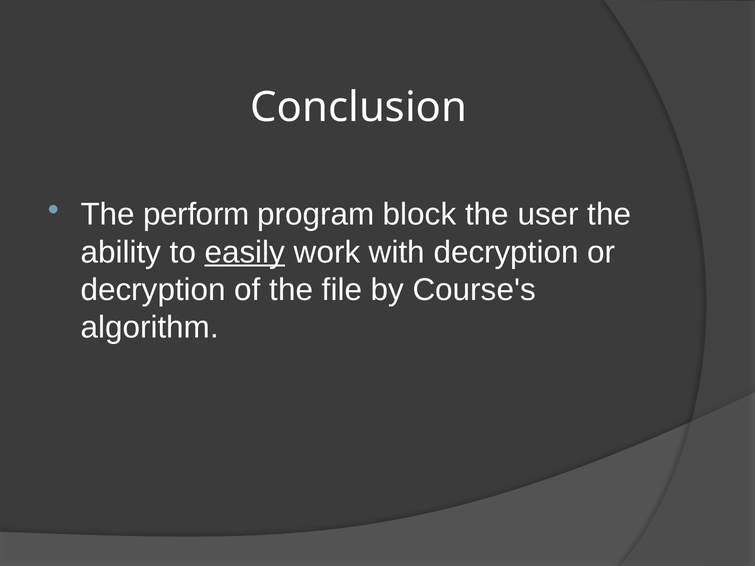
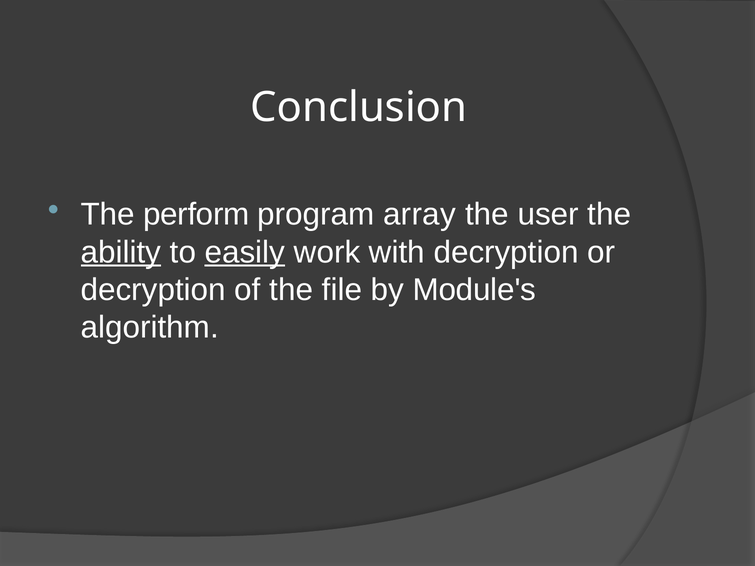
block: block -> array (420, 215)
ability underline: none -> present (121, 252)
Course's: Course's -> Module's (474, 290)
